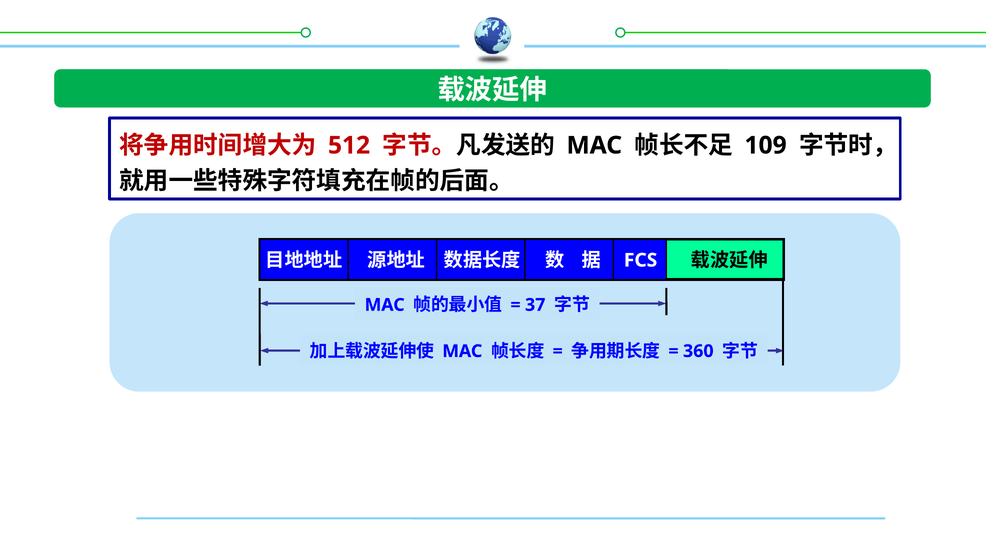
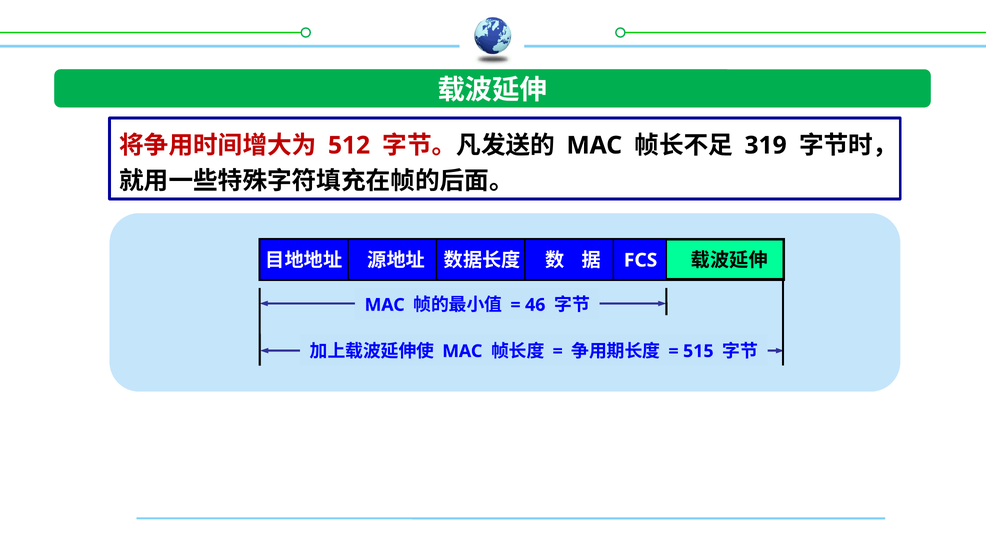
109: 109 -> 319 (766, 145)
37: 37 -> 46 (535, 305)
360: 360 -> 515 (698, 351)
